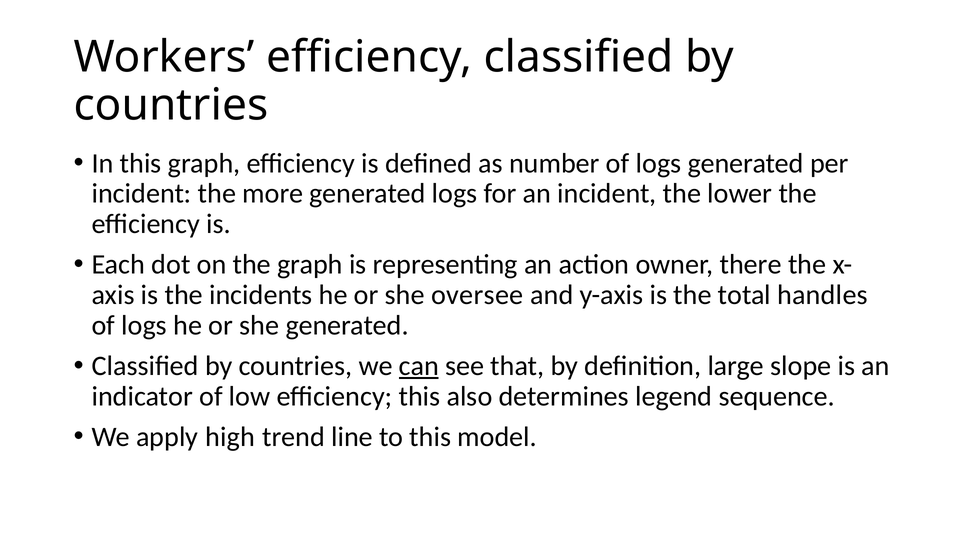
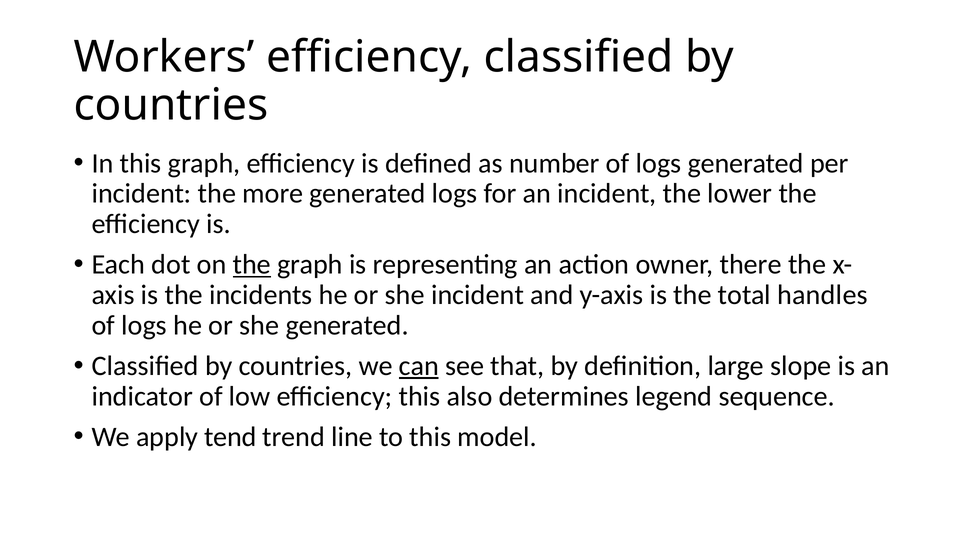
the underline: none -> present (252, 265)
she oversee: oversee -> incident (478, 295)
high: high -> tend (230, 437)
